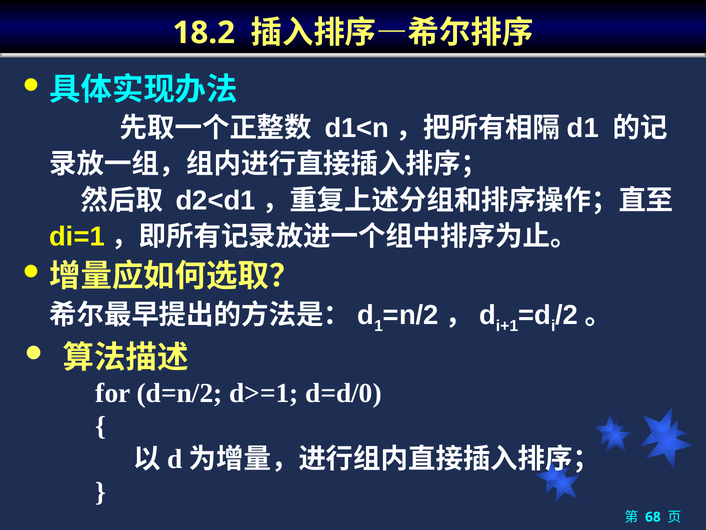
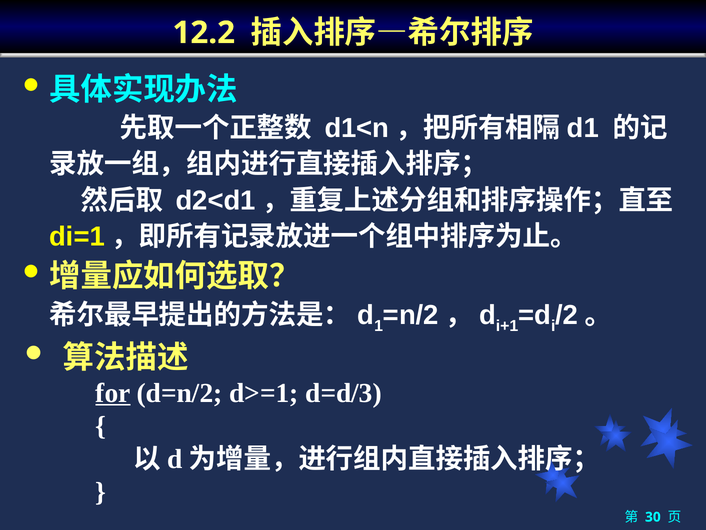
18.2: 18.2 -> 12.2 (204, 33)
for underline: none -> present (113, 393)
d=d/0: d=d/0 -> d=d/3 (344, 393)
68: 68 -> 30 (653, 517)
